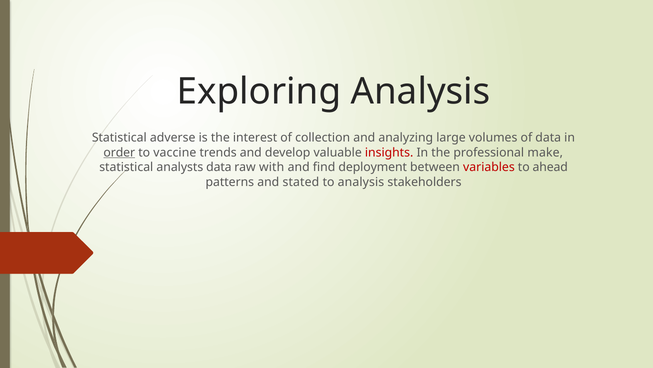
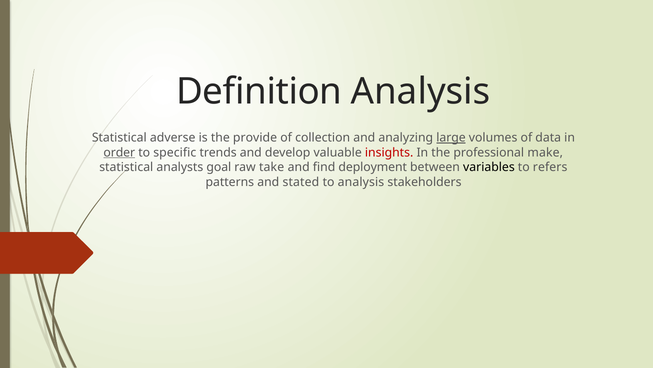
Exploring: Exploring -> Definition (259, 92)
interest: interest -> provide (255, 138)
large underline: none -> present (451, 138)
vaccine: vaccine -> specific (175, 152)
analysts data: data -> goal (219, 167)
with: with -> take (272, 167)
variables colour: red -> black (489, 167)
ahead: ahead -> refers (550, 167)
